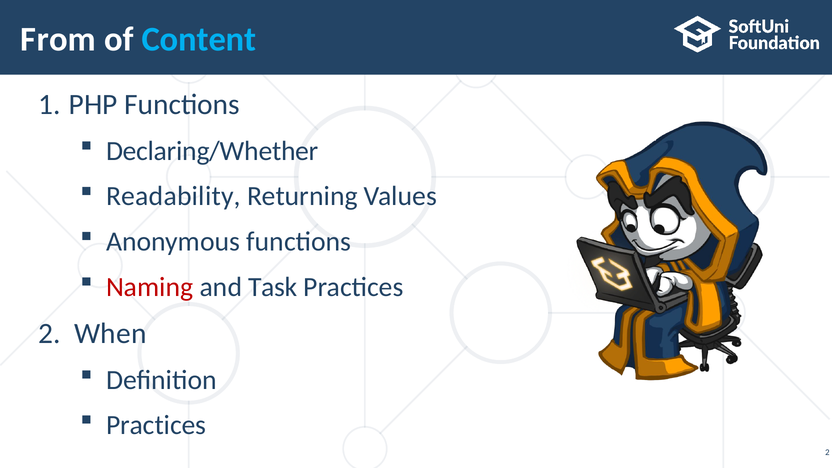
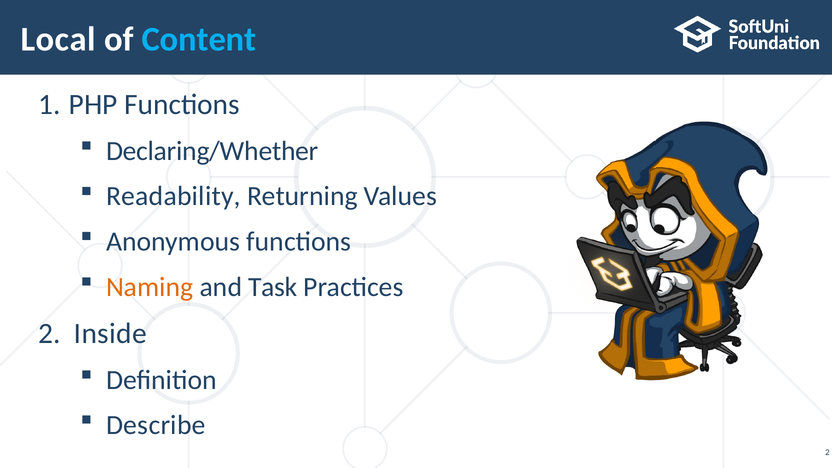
From: From -> Local (58, 39)
Naming colour: red -> orange (150, 287)
When: When -> Inside (110, 334)
Practices: Practices -> Describe (156, 425)
